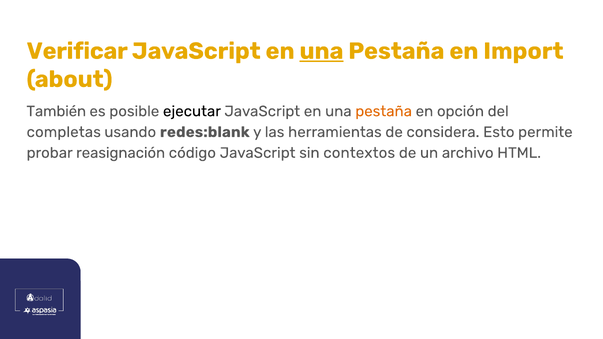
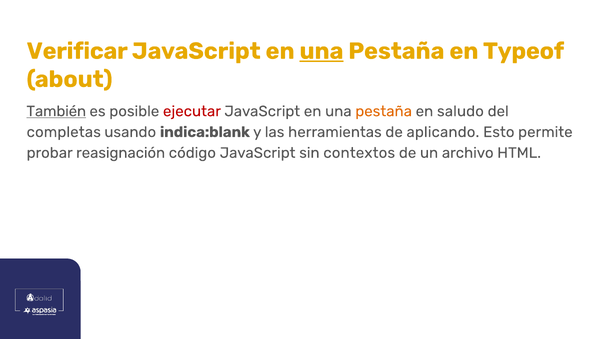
Import: Import -> Typeof (524, 51)
También underline: none -> present (56, 111)
ejecutar colour: black -> red (192, 111)
opción: opción -> saludo (460, 111)
redes:blank: redes:blank -> indica:blank (205, 132)
considera: considera -> aplicando (443, 132)
